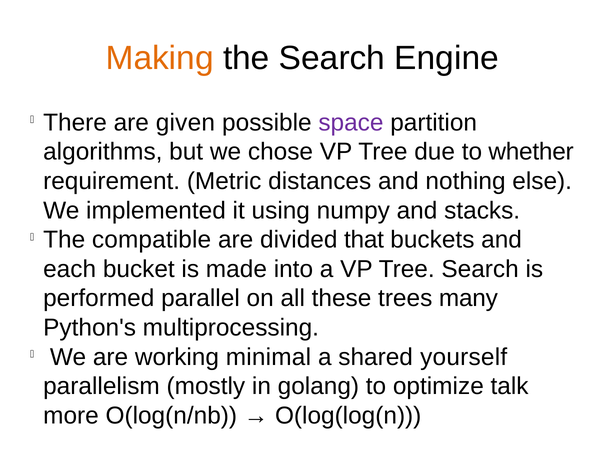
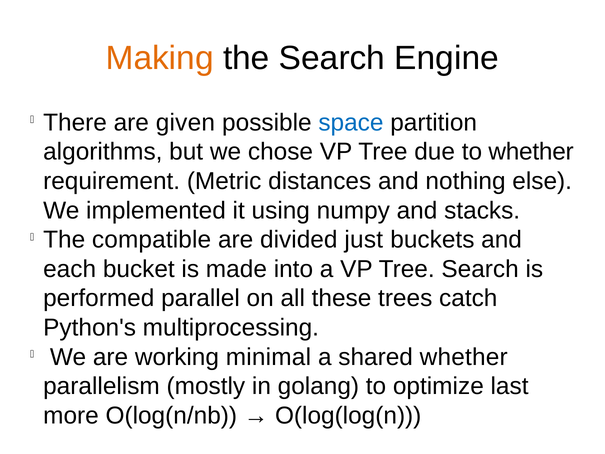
space colour: purple -> blue (351, 123)
that: that -> just (364, 240)
many: many -> catch (468, 298)
shared yourself: yourself -> whether (464, 357)
talk: talk -> last (510, 386)
